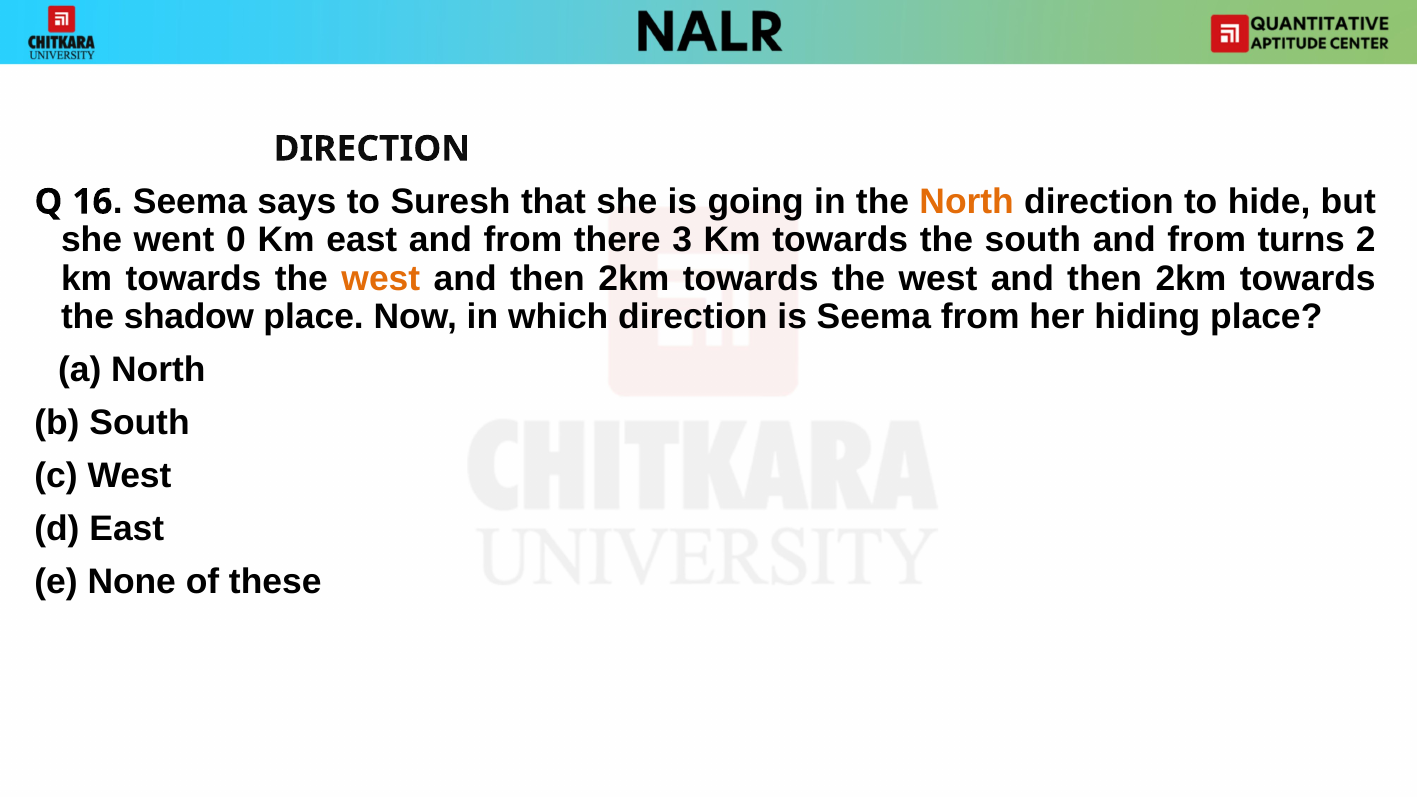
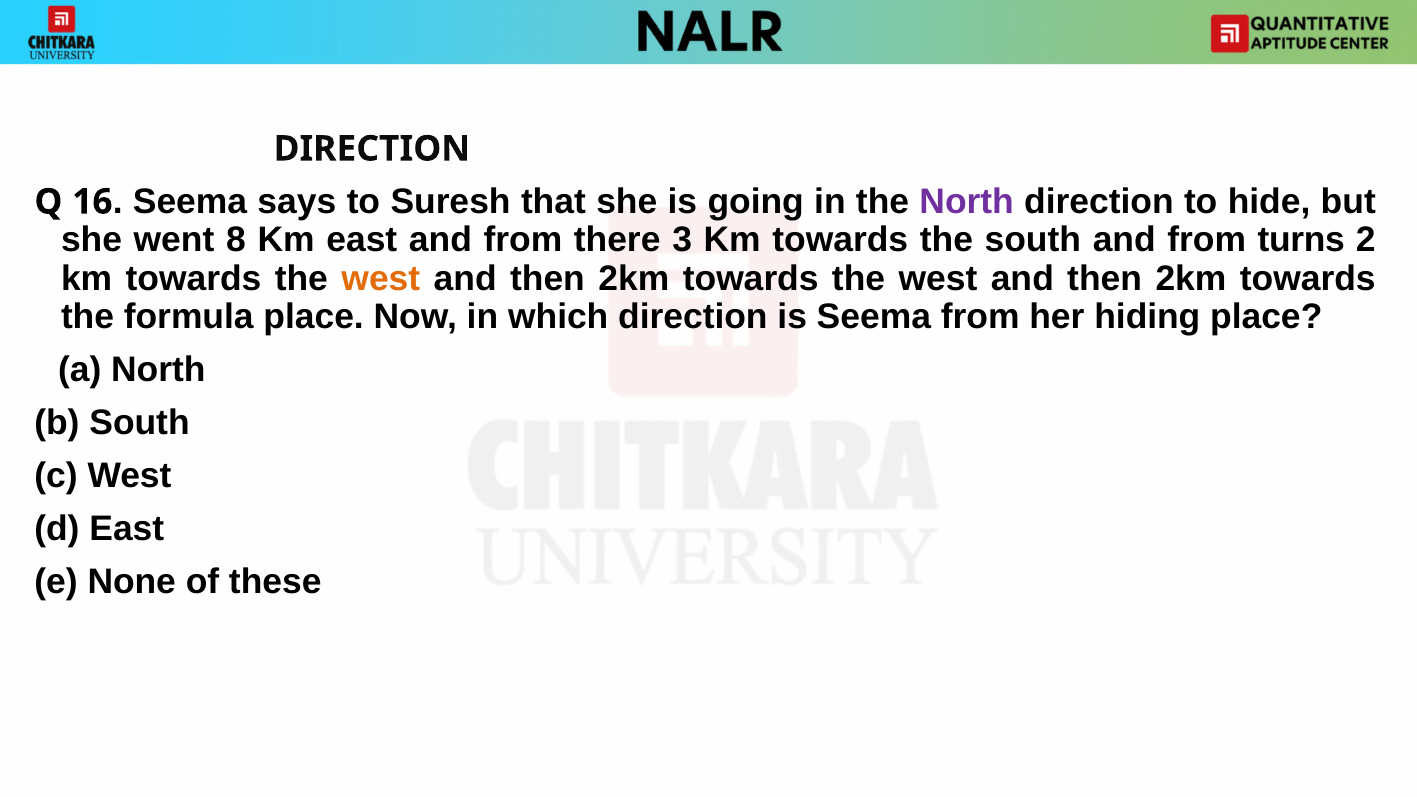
North colour: orange -> purple (967, 202)
0: 0 -> 8 (236, 240)
shadow: shadow -> formula (189, 317)
